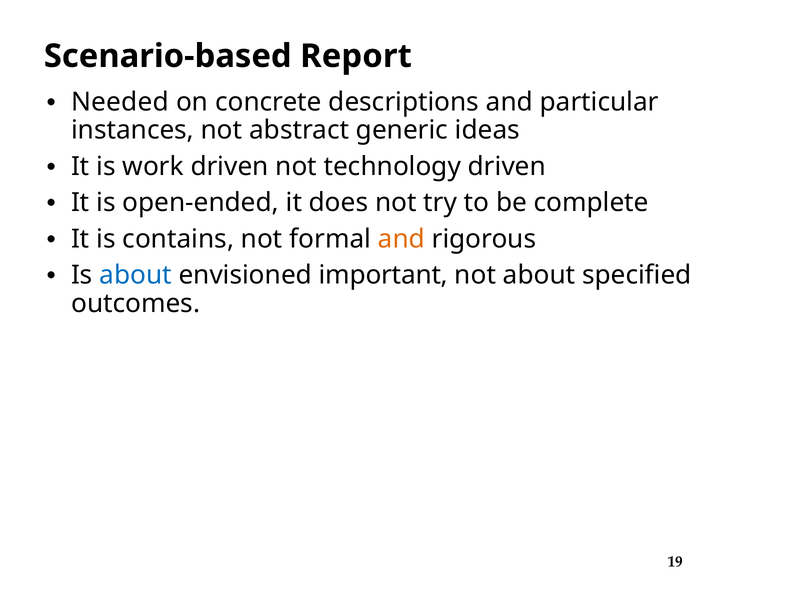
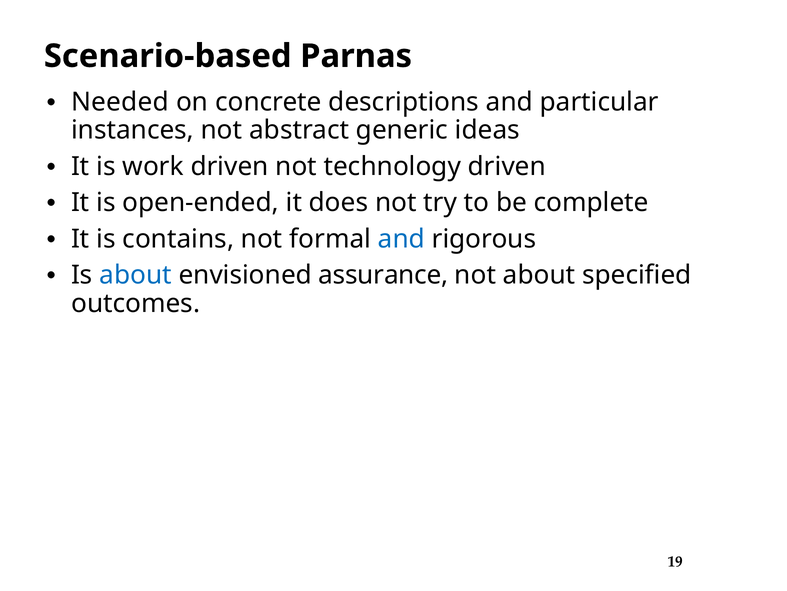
Report: Report -> Parnas (356, 56)
and colour: orange -> blue (401, 239)
important: important -> assurance (383, 275)
